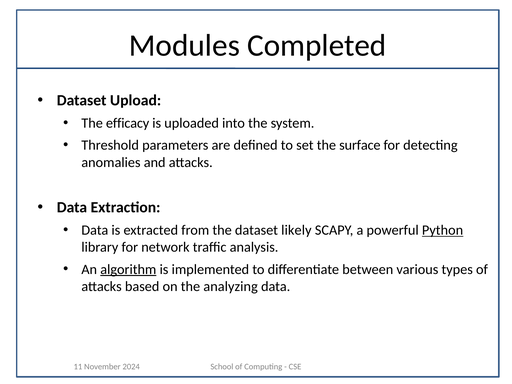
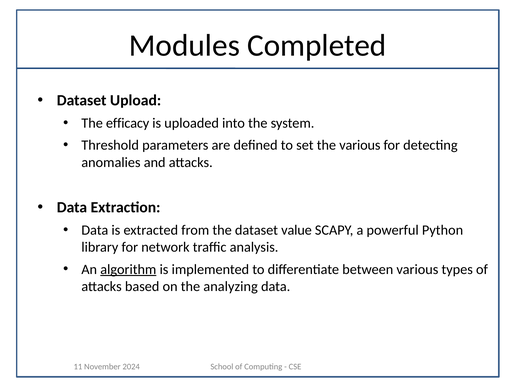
the surface: surface -> various (360, 145)
likely: likely -> value (297, 230)
Python underline: present -> none (443, 230)
